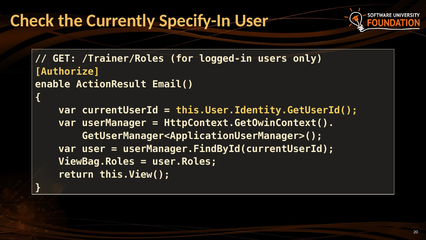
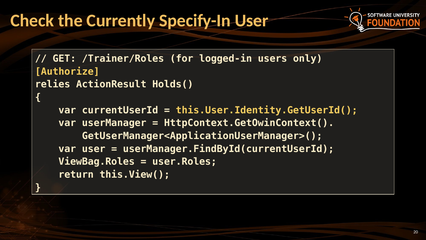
enable: enable -> relies (53, 84)
Email(: Email( -> Holds( (173, 84)
